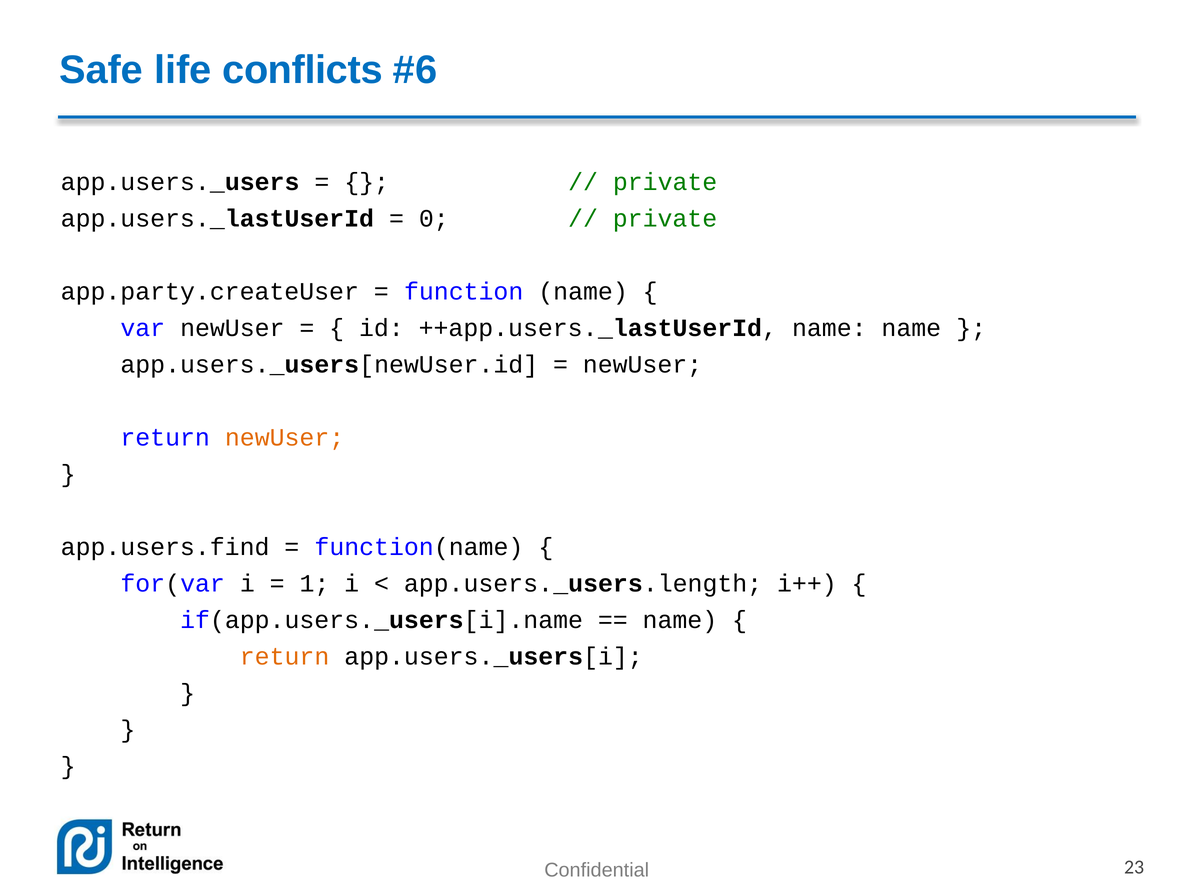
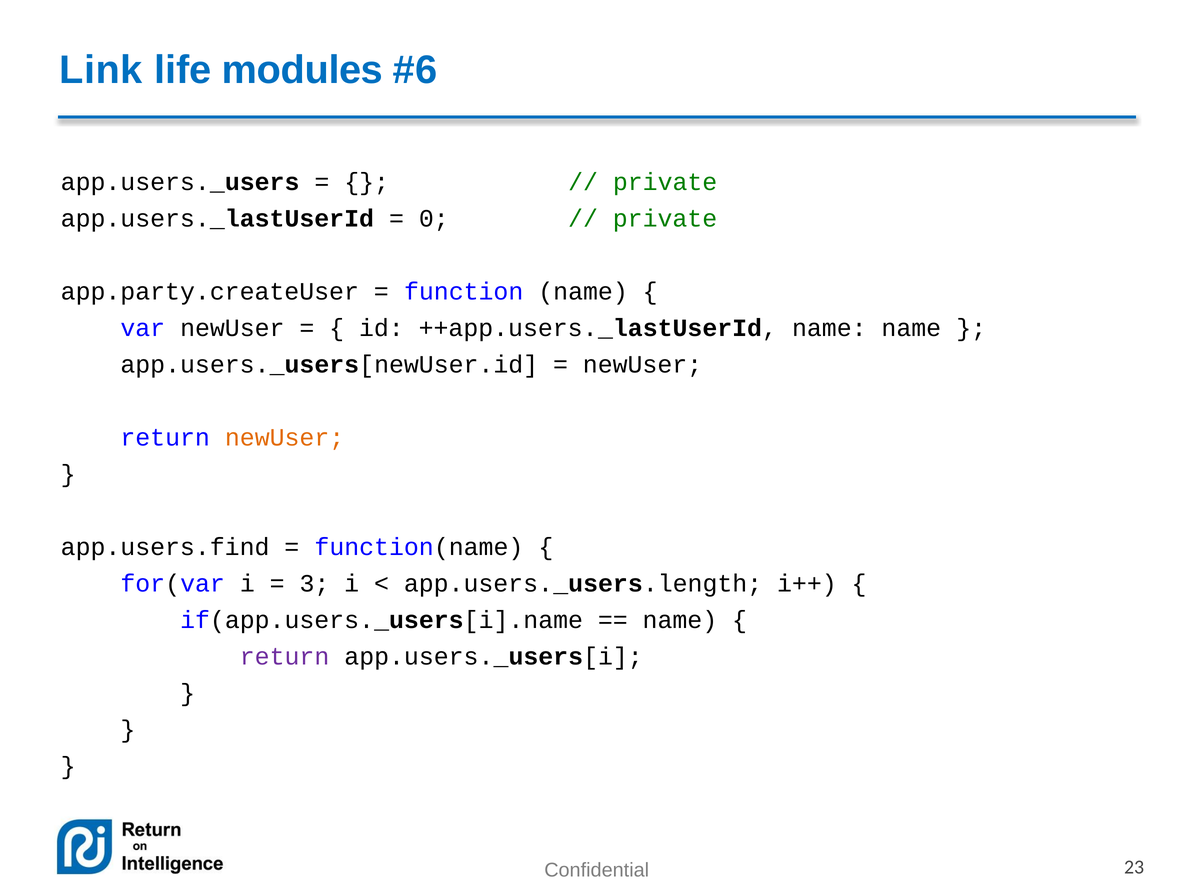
Safe: Safe -> Link (101, 70)
conflicts: conflicts -> modules (302, 70)
1: 1 -> 3 (314, 583)
return colour: orange -> purple (285, 656)
